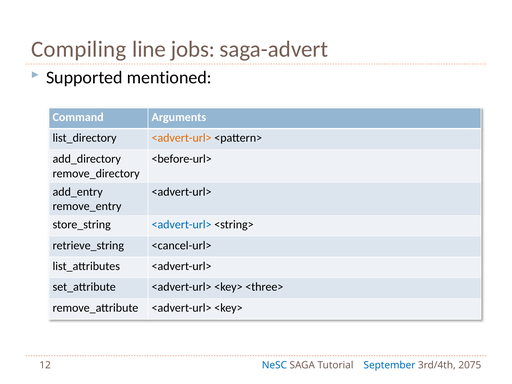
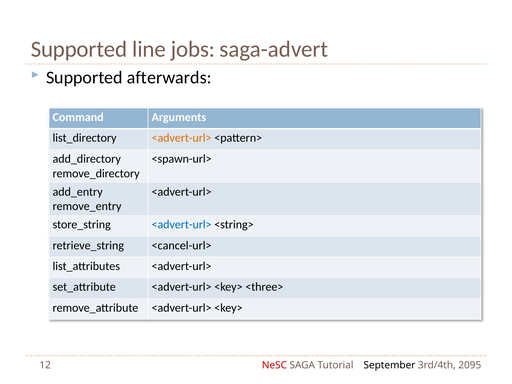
Compiling: Compiling -> Supported (79, 49)
mentioned: mentioned -> afterwards (169, 78)
<before-url>: <before-url> -> <spawn-url> (182, 159)
NeSC colour: blue -> red (274, 365)
September colour: blue -> black (389, 365)
2075: 2075 -> 2095 (470, 365)
